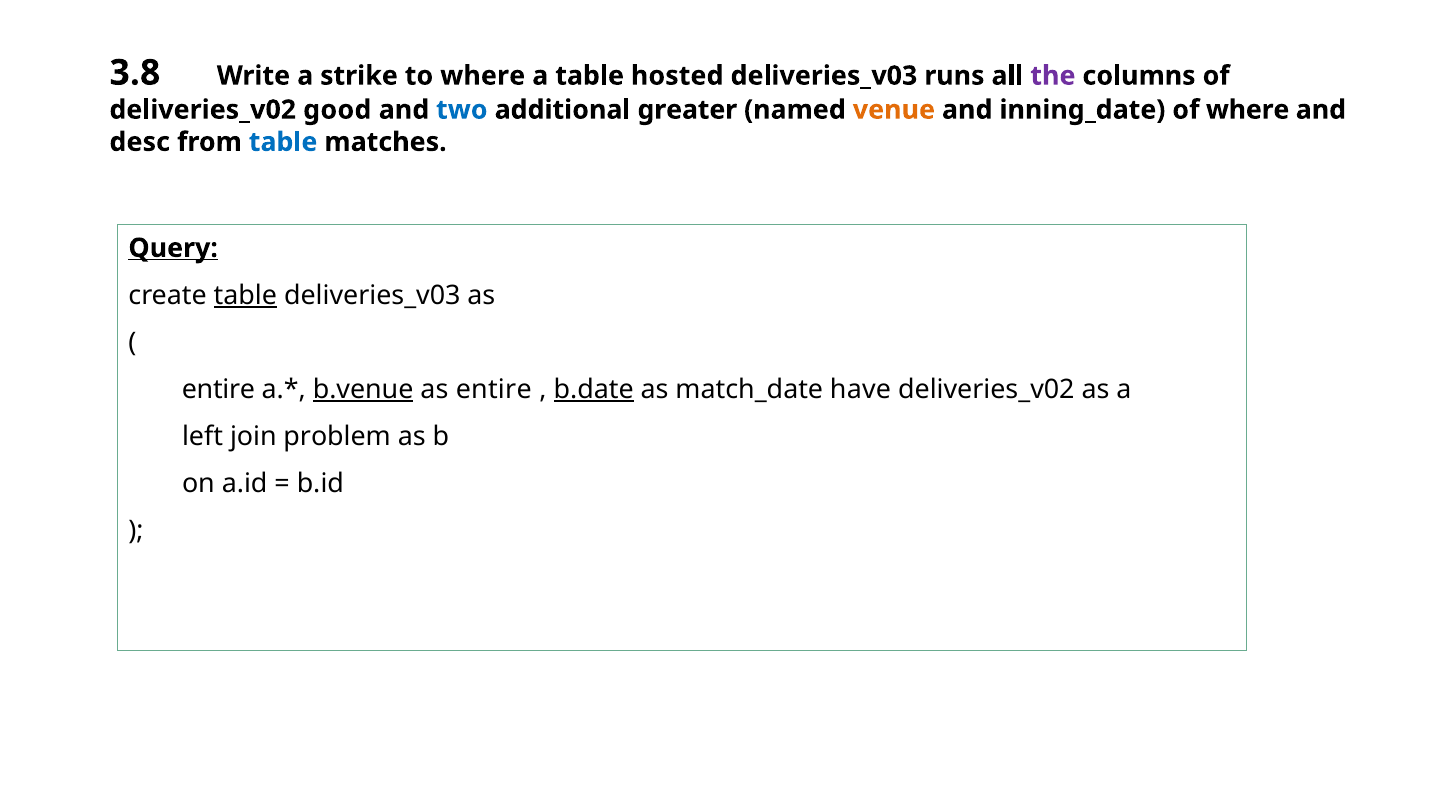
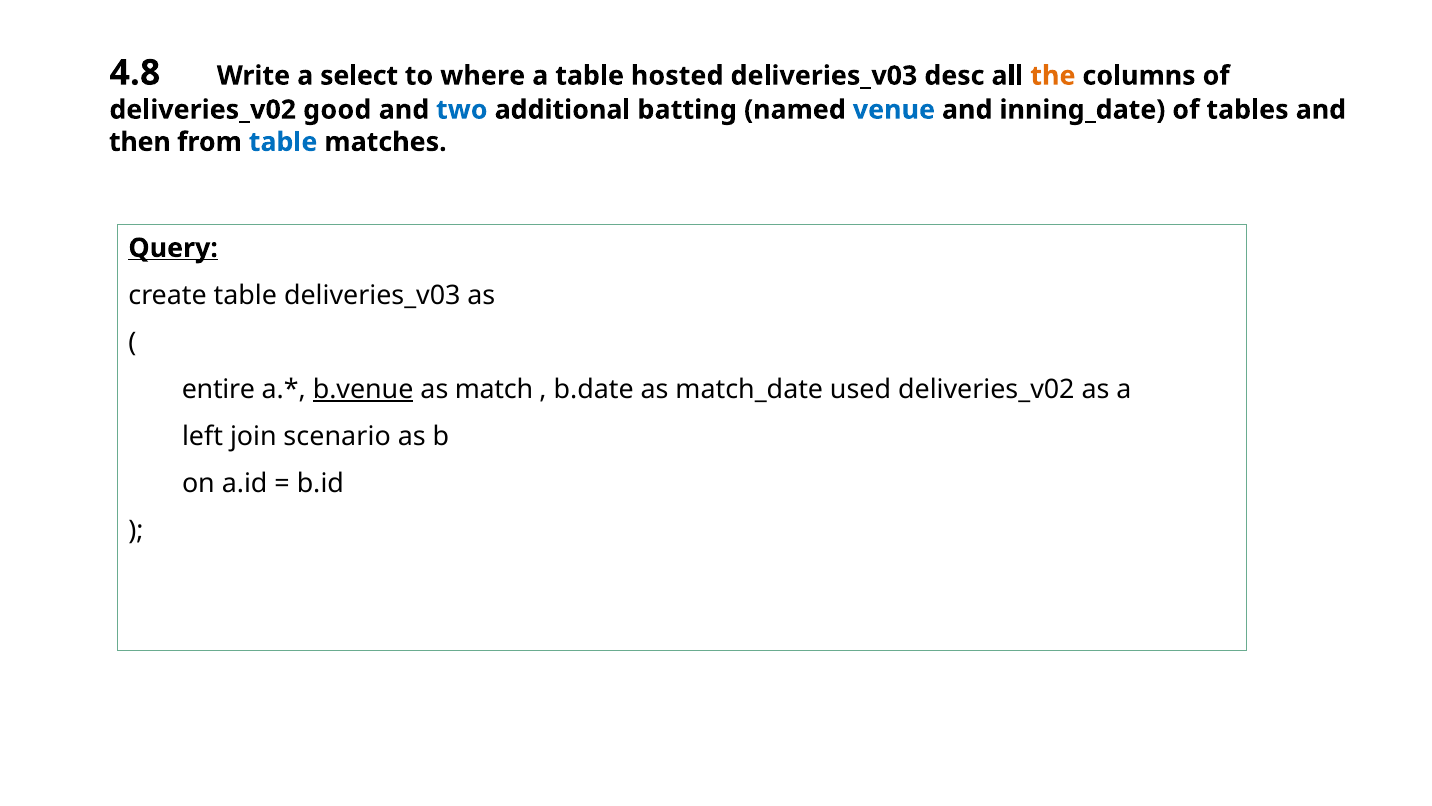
3.8: 3.8 -> 4.8 (135, 73)
strike: strike -> select (359, 76)
runs: runs -> desc (954, 76)
the colour: purple -> orange (1053, 76)
greater: greater -> batting (687, 110)
venue colour: orange -> blue (894, 110)
of where: where -> tables (1248, 110)
desc: desc -> then (140, 142)
table underline: present -> none (245, 295)
as entire: entire -> match (494, 389)
b.date underline: present -> none (594, 389)
have: have -> used (861, 389)
problem: problem -> scenario (337, 437)
